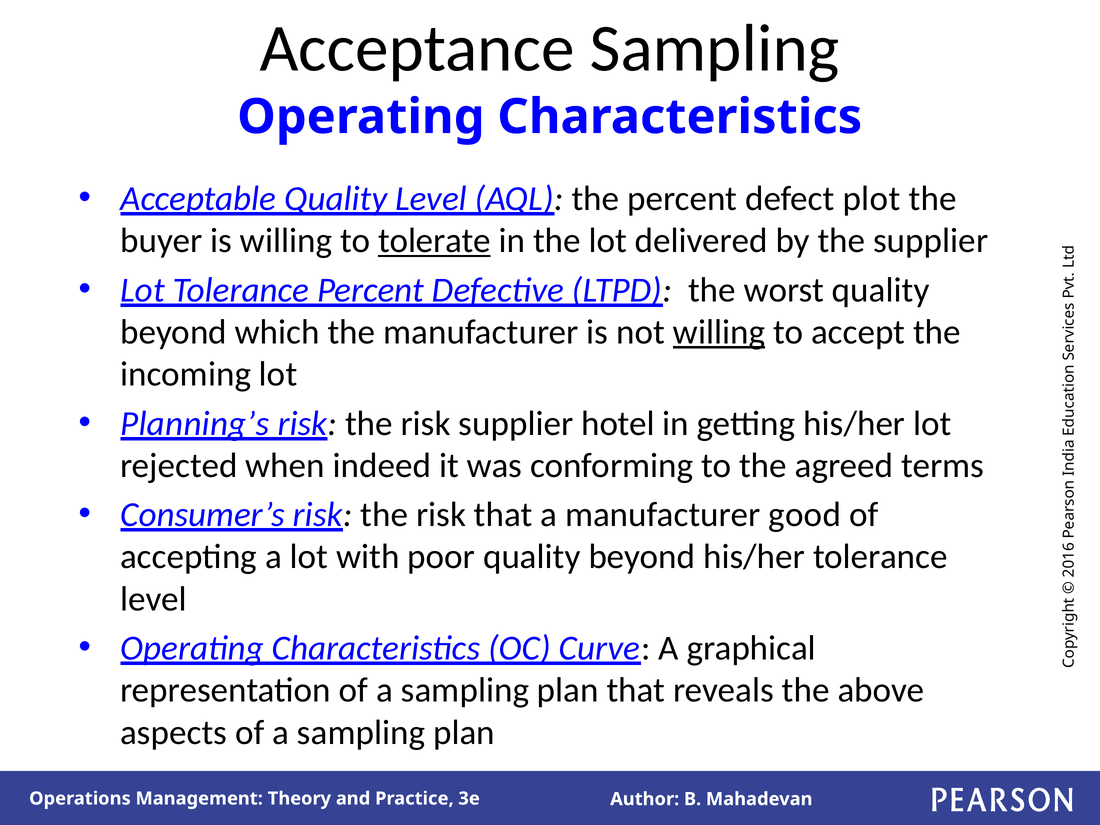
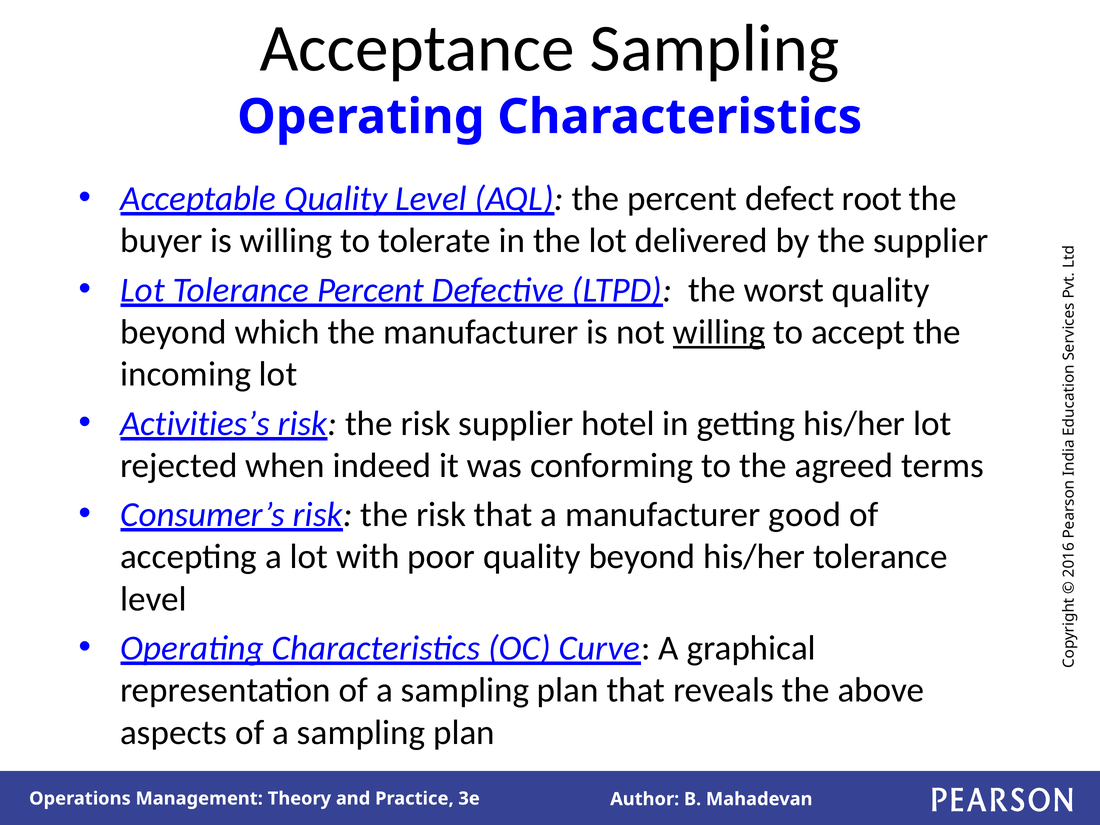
plot: plot -> root (872, 199)
tolerate underline: present -> none (435, 241)
Planning’s: Planning’s -> Activities’s (195, 423)
